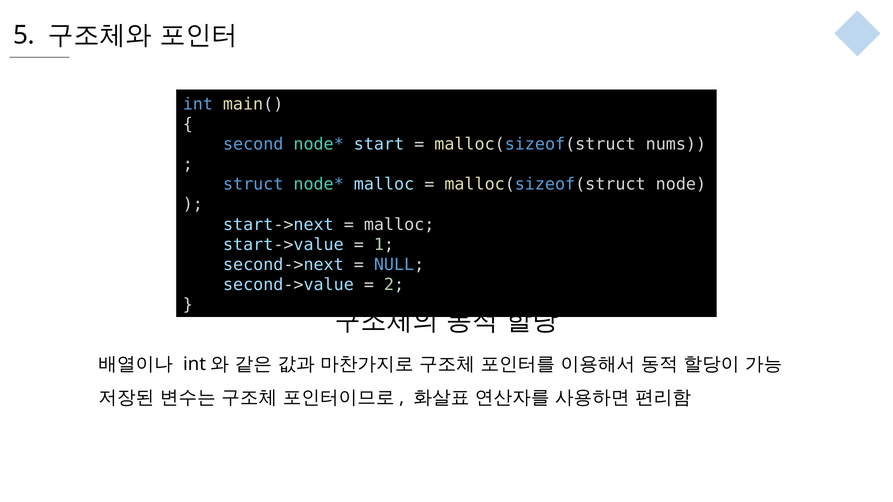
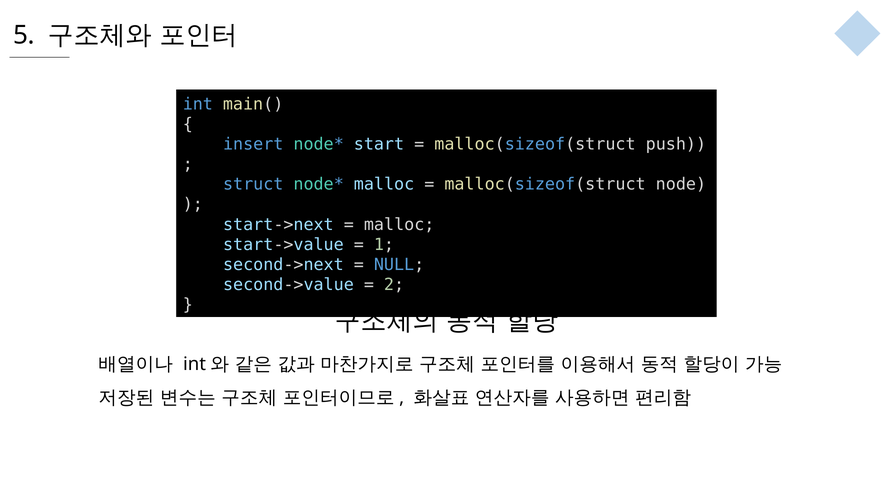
second: second -> insert (253, 144)
nums: nums -> push (676, 144)
